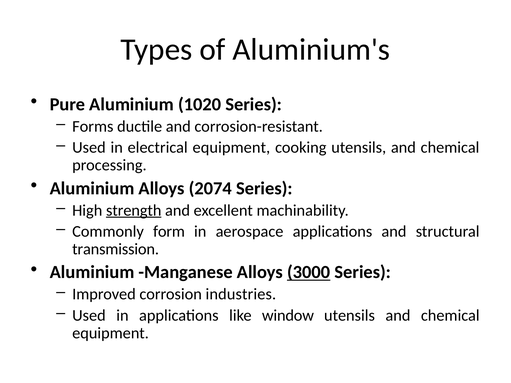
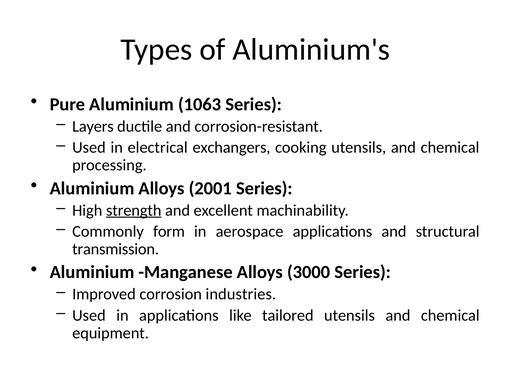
1020: 1020 -> 1063 (200, 104)
Forms: Forms -> Layers (93, 126)
electrical equipment: equipment -> exchangers (231, 148)
2074: 2074 -> 2001 (210, 188)
3000 underline: present -> none (309, 272)
window: window -> tailored (288, 316)
